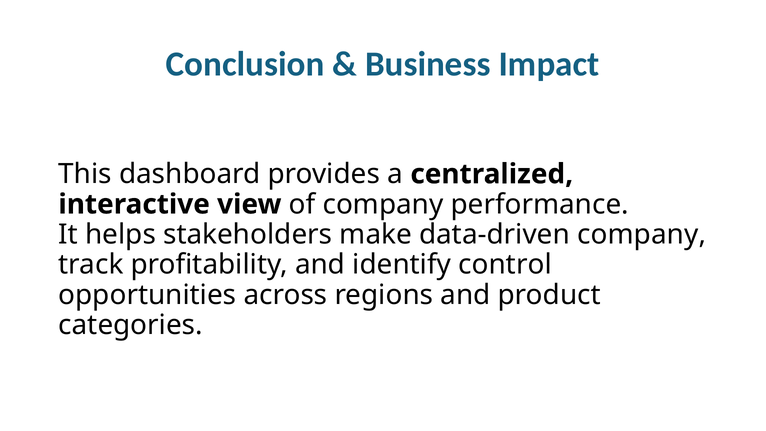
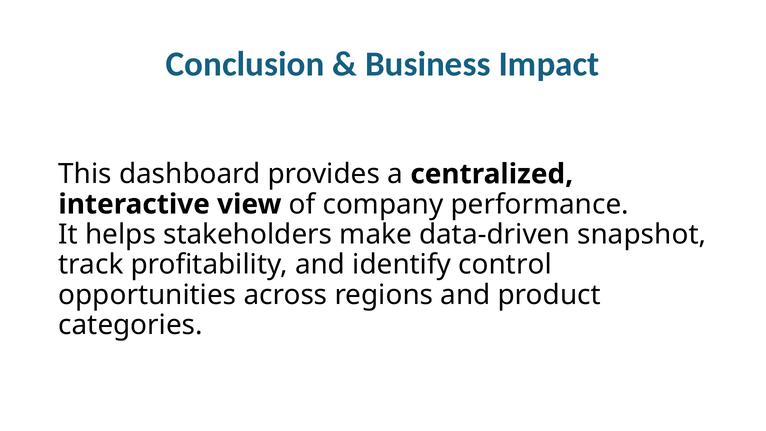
data-driven company: company -> snapshot (642, 234)
